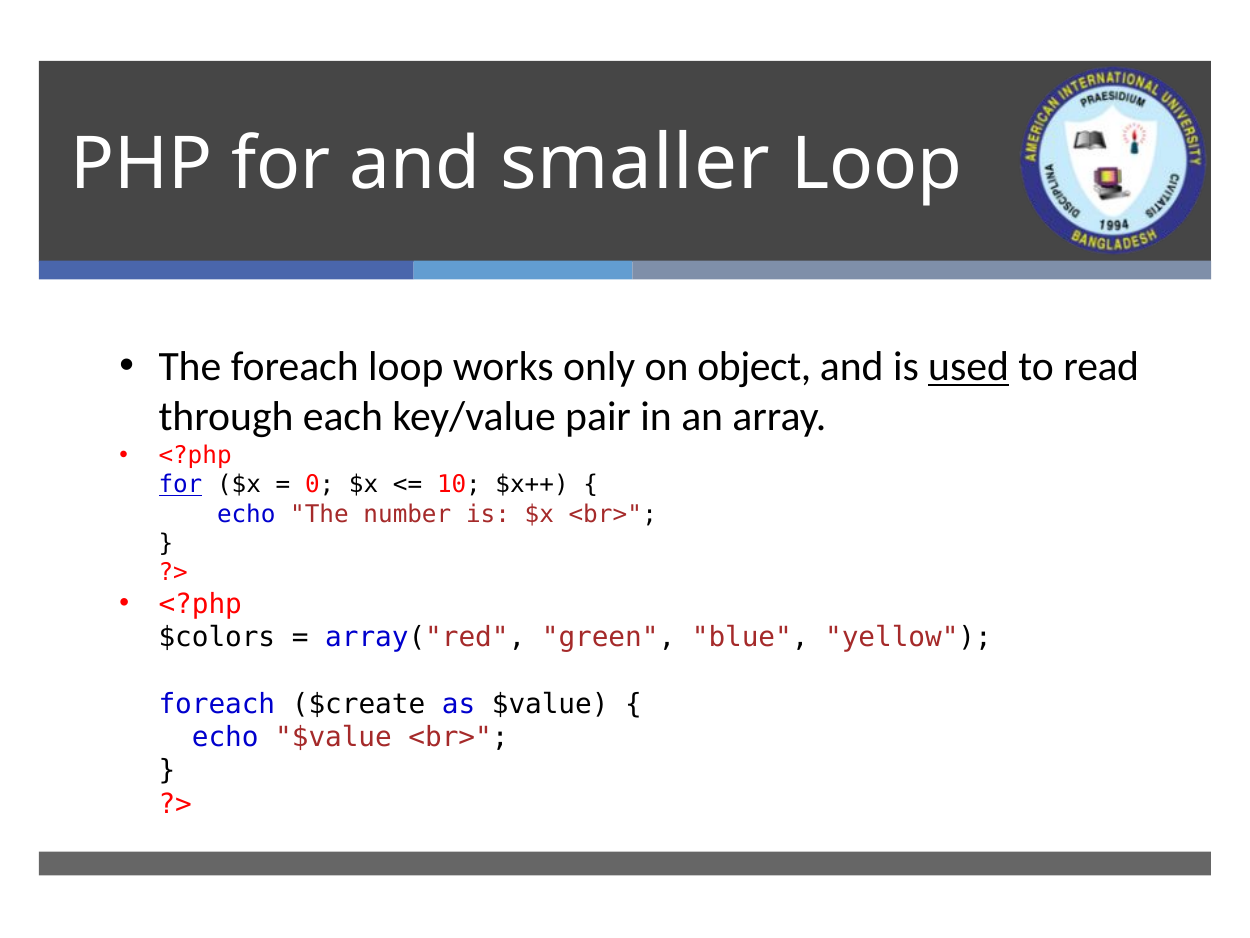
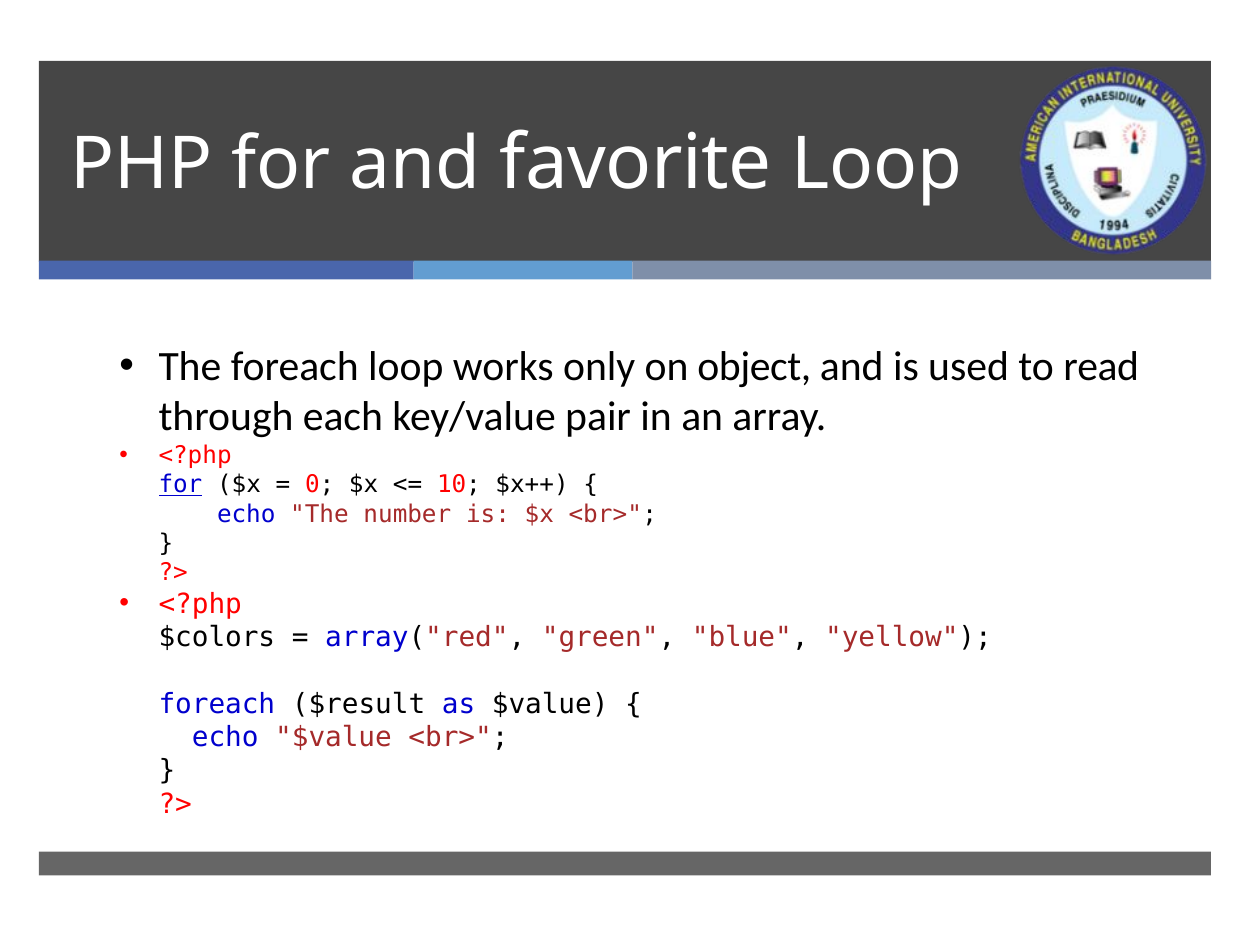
smaller: smaller -> favorite (636, 163)
used underline: present -> none (969, 367)
$create: $create -> $result (359, 704)
